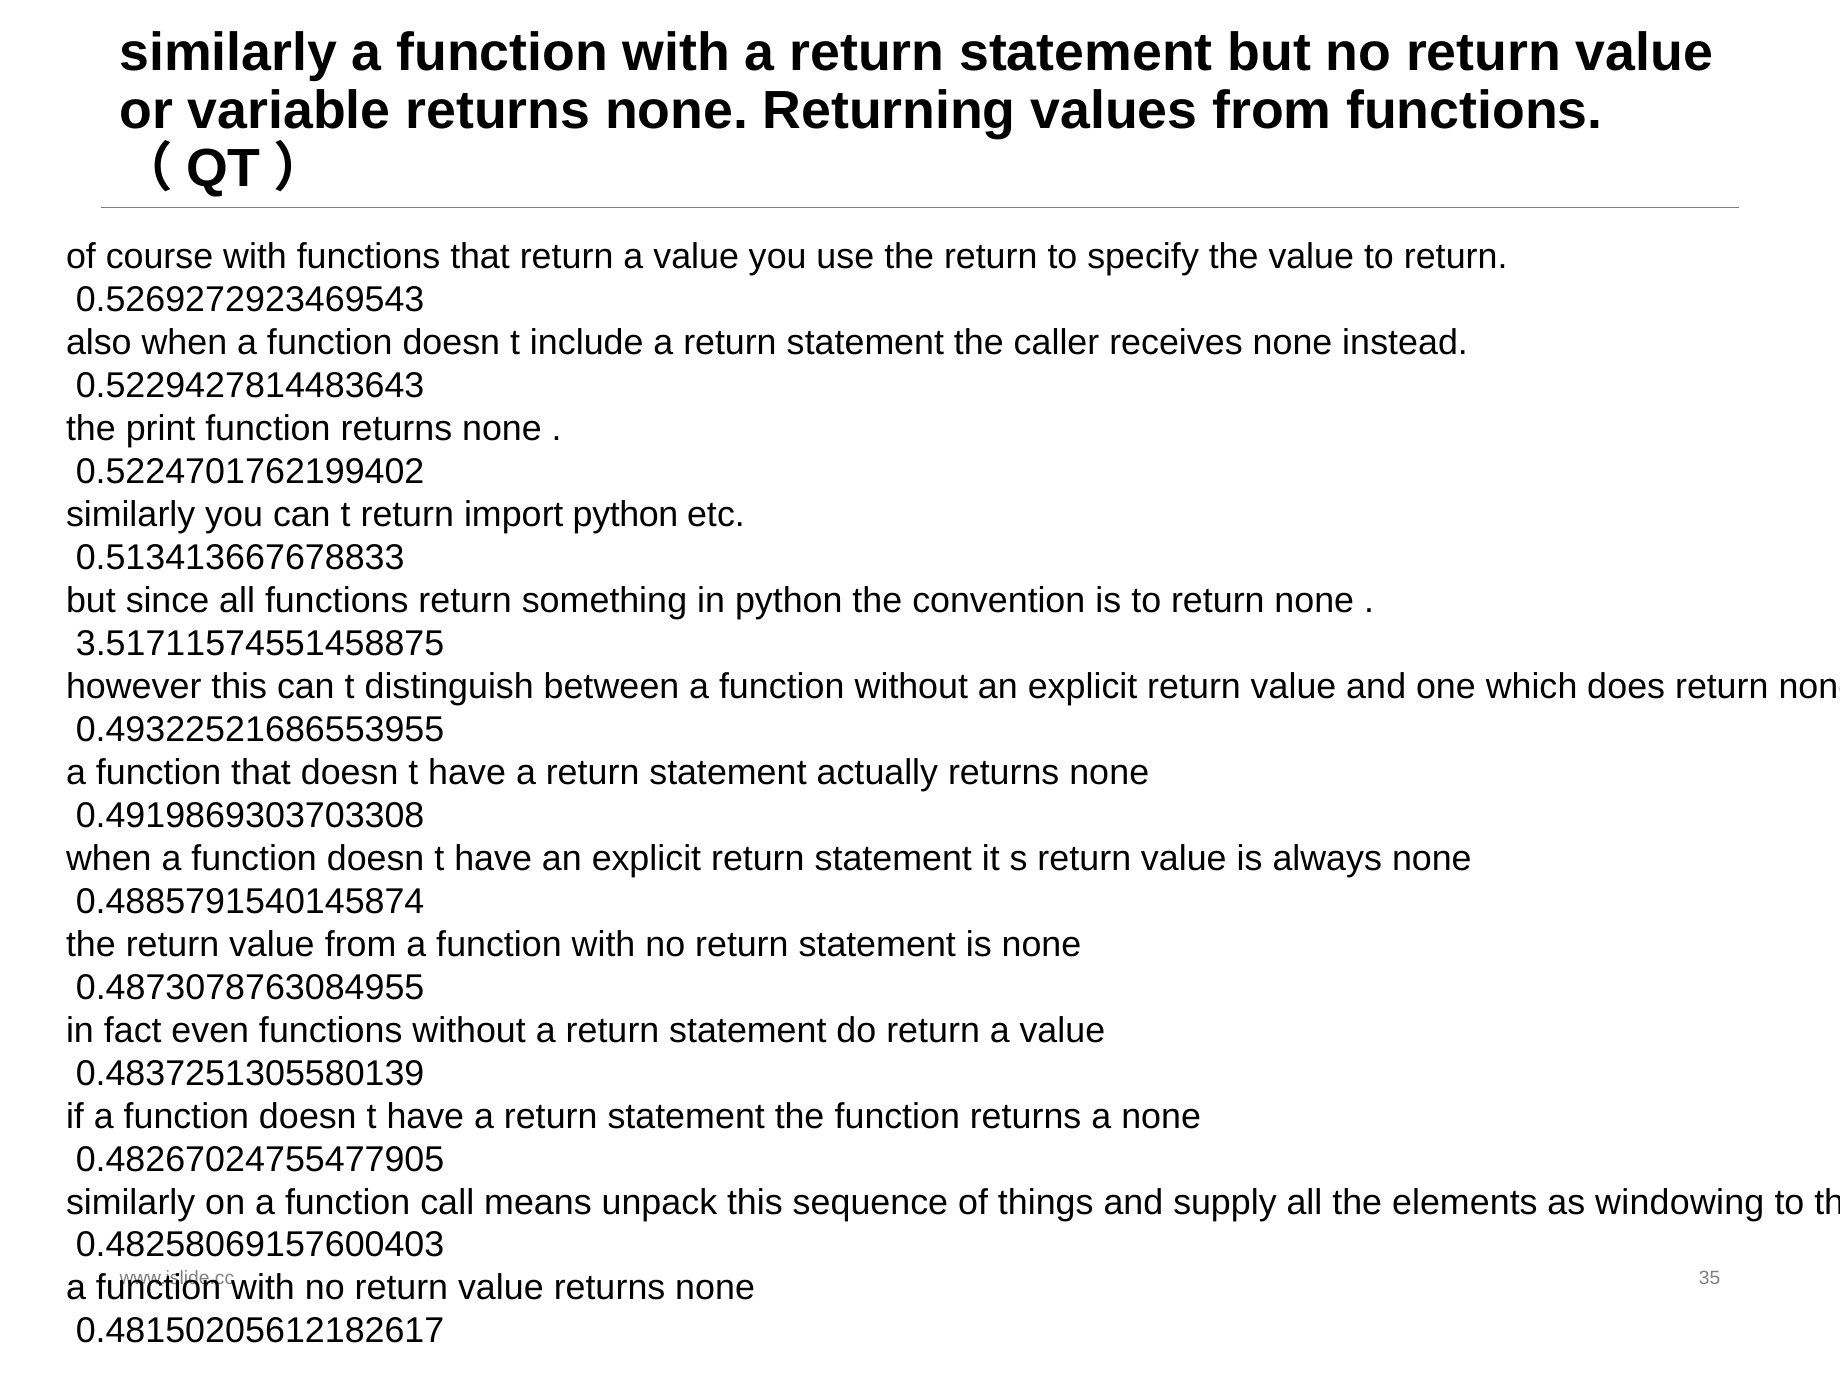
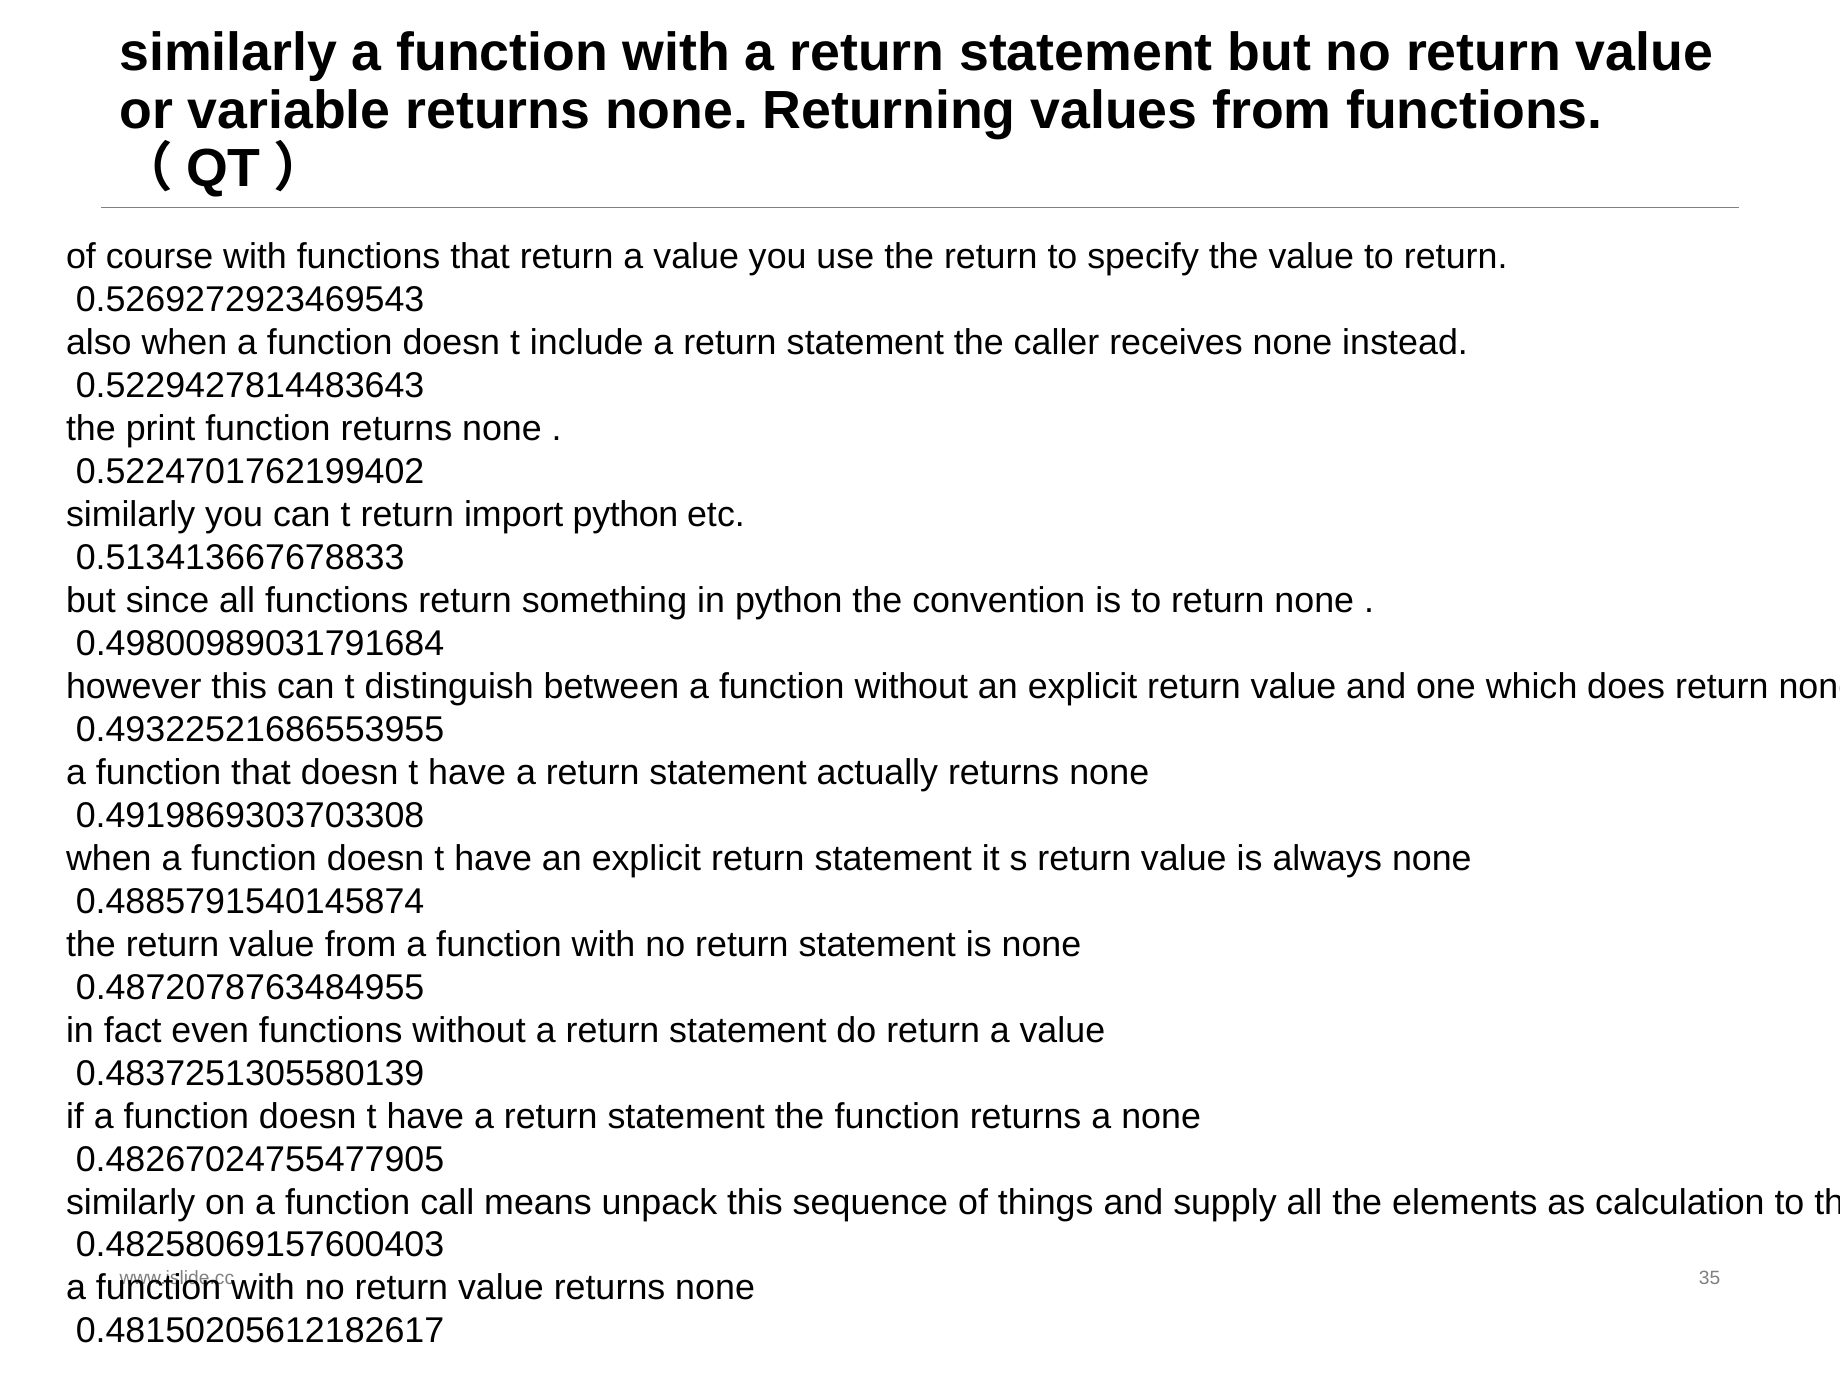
3.51711574551458875: 3.51711574551458875 -> 0.49800989031791684 (260, 644)
0.4873078763084955: 0.4873078763084955 -> 0.4872078763484955 (250, 987)
windowing: windowing -> calculation (1680, 1202)
